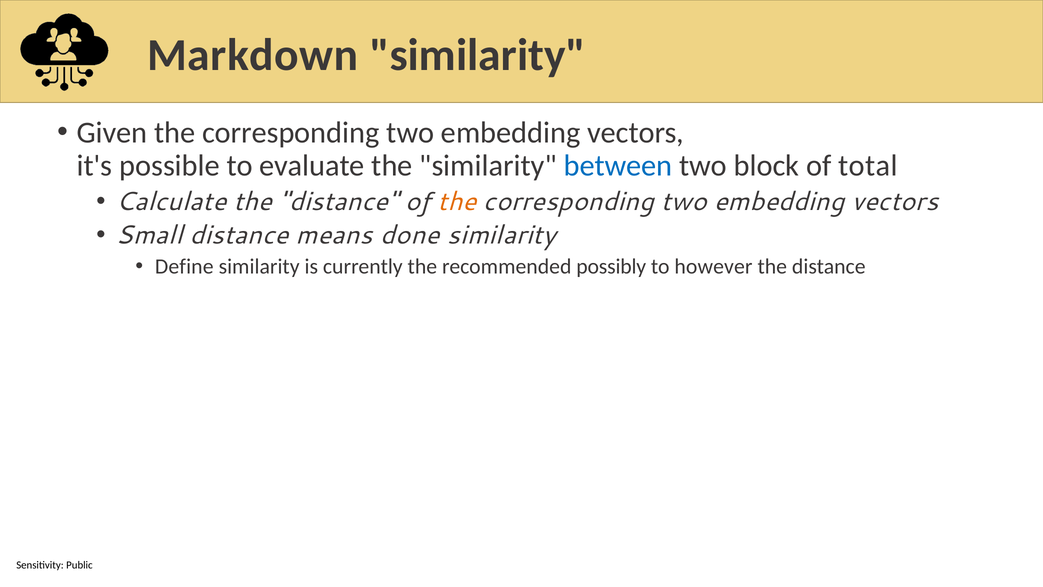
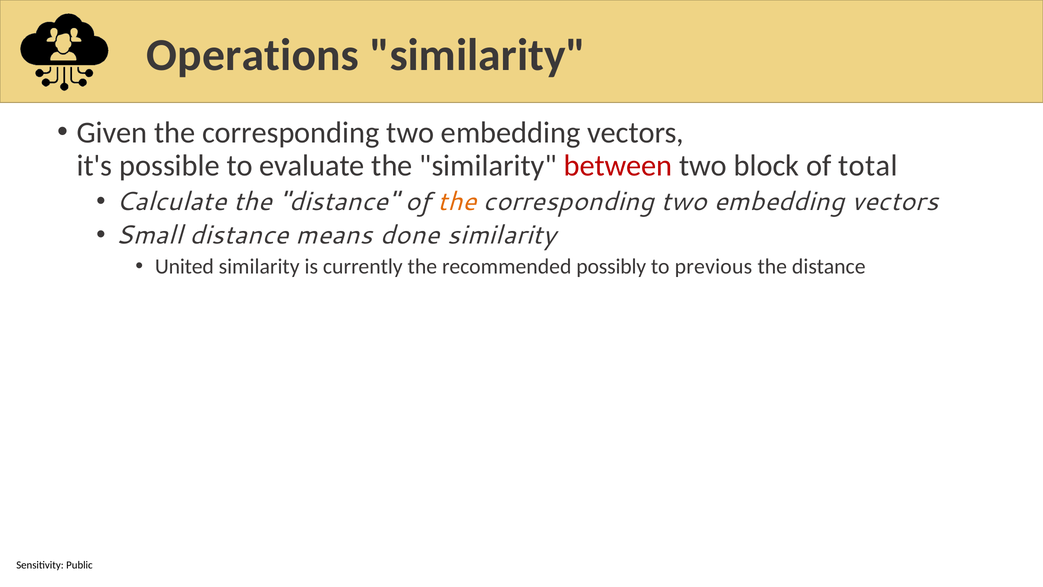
Markdown: Markdown -> Operations (253, 55)
between colour: blue -> red (618, 165)
Define: Define -> United (184, 266)
however: however -> previous (713, 266)
